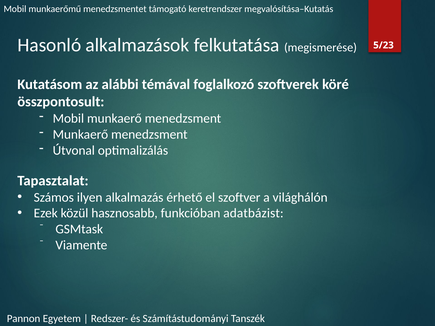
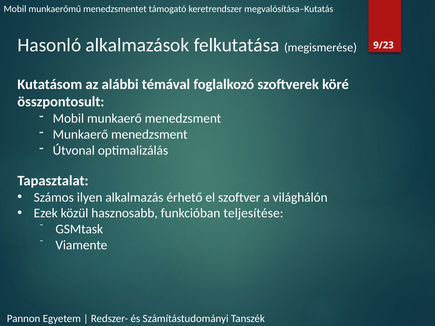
5/23: 5/23 -> 9/23 (383, 45)
adatbázist: adatbázist -> teljesítése (253, 213)
